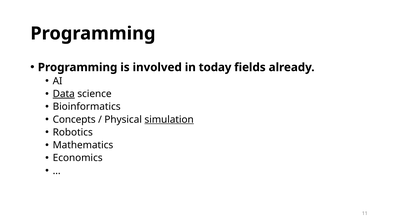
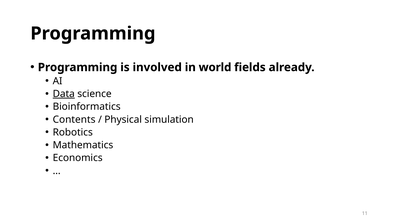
today: today -> world (215, 67)
Concepts: Concepts -> Contents (74, 119)
simulation underline: present -> none (169, 119)
